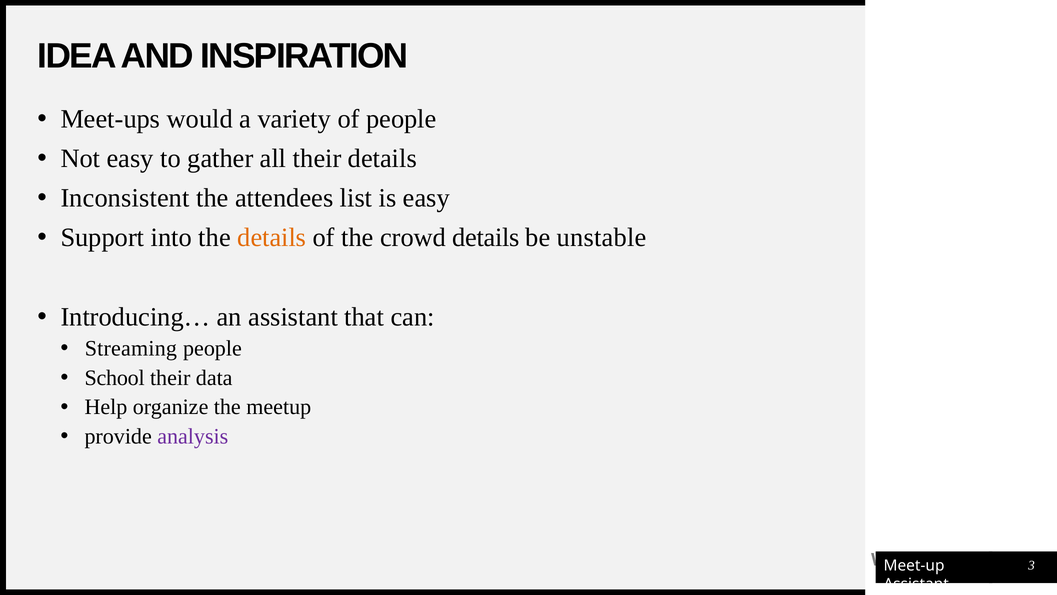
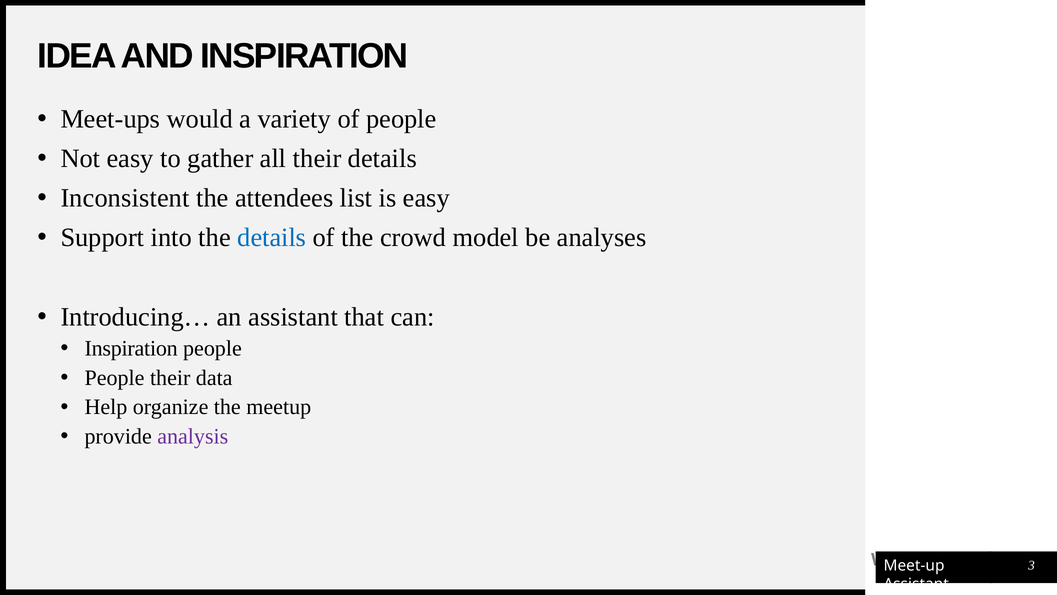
details colour: orange -> blue (272, 238)
crowd details: details -> model (486, 238)
unstable: unstable -> analyses (602, 238)
Streaming: Streaming -> Inspiration (131, 348)
School: School -> People (114, 378)
